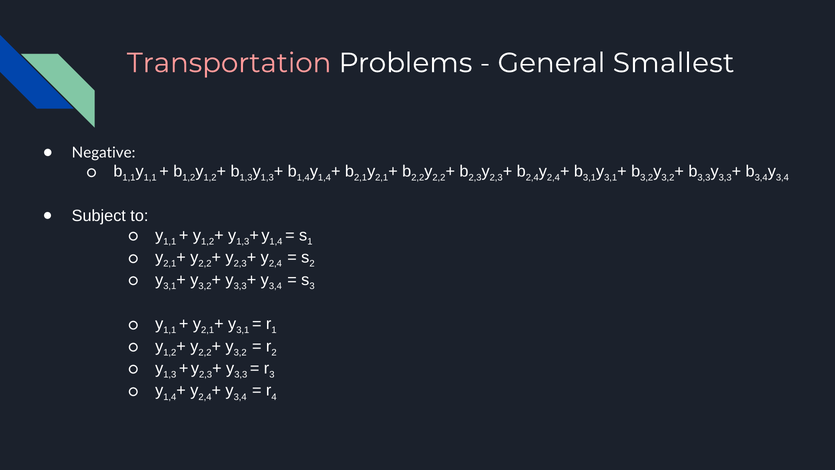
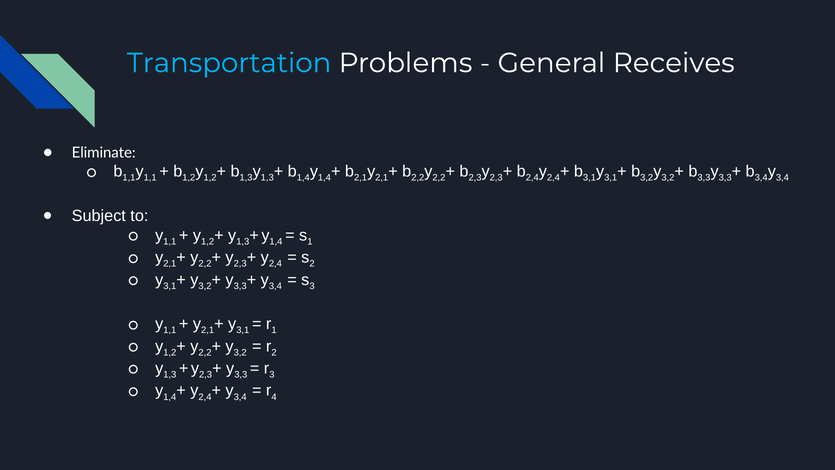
Transportation colour: pink -> light blue (229, 63)
Smallest: Smallest -> Receives (674, 63)
Negative: Negative -> Eliminate (104, 153)
